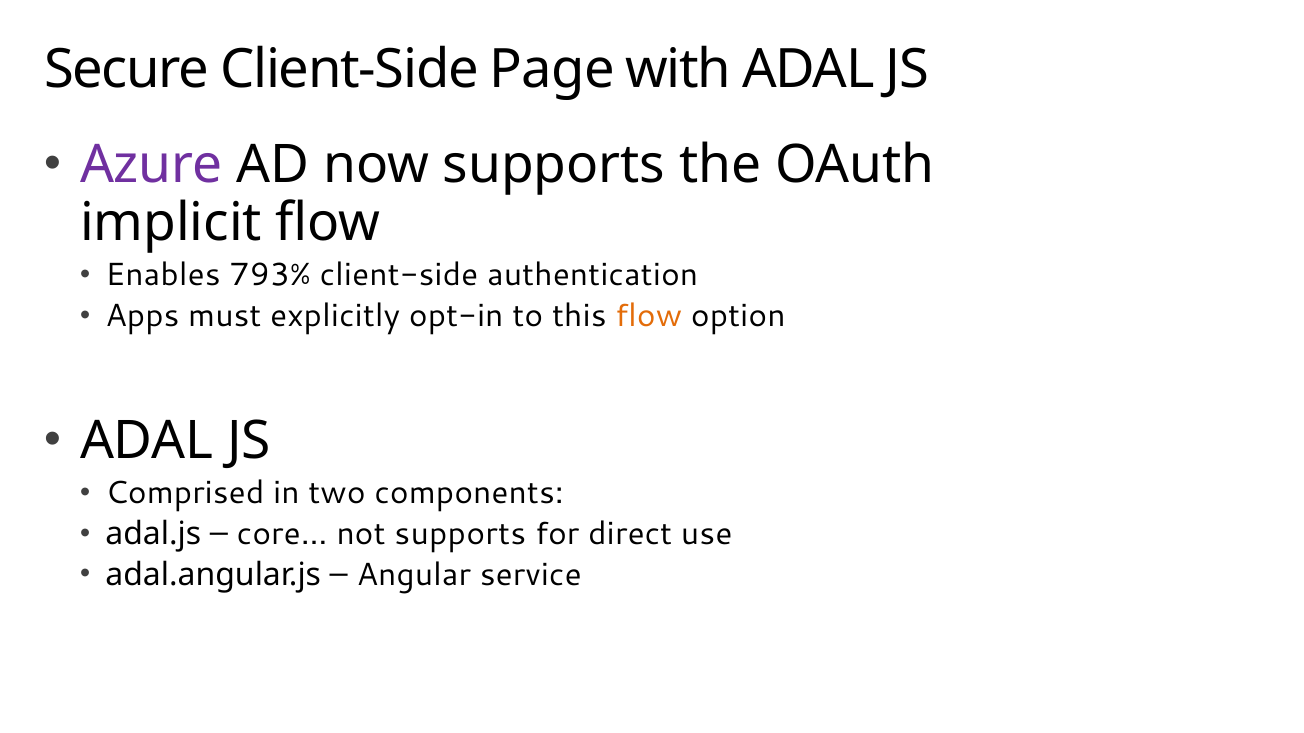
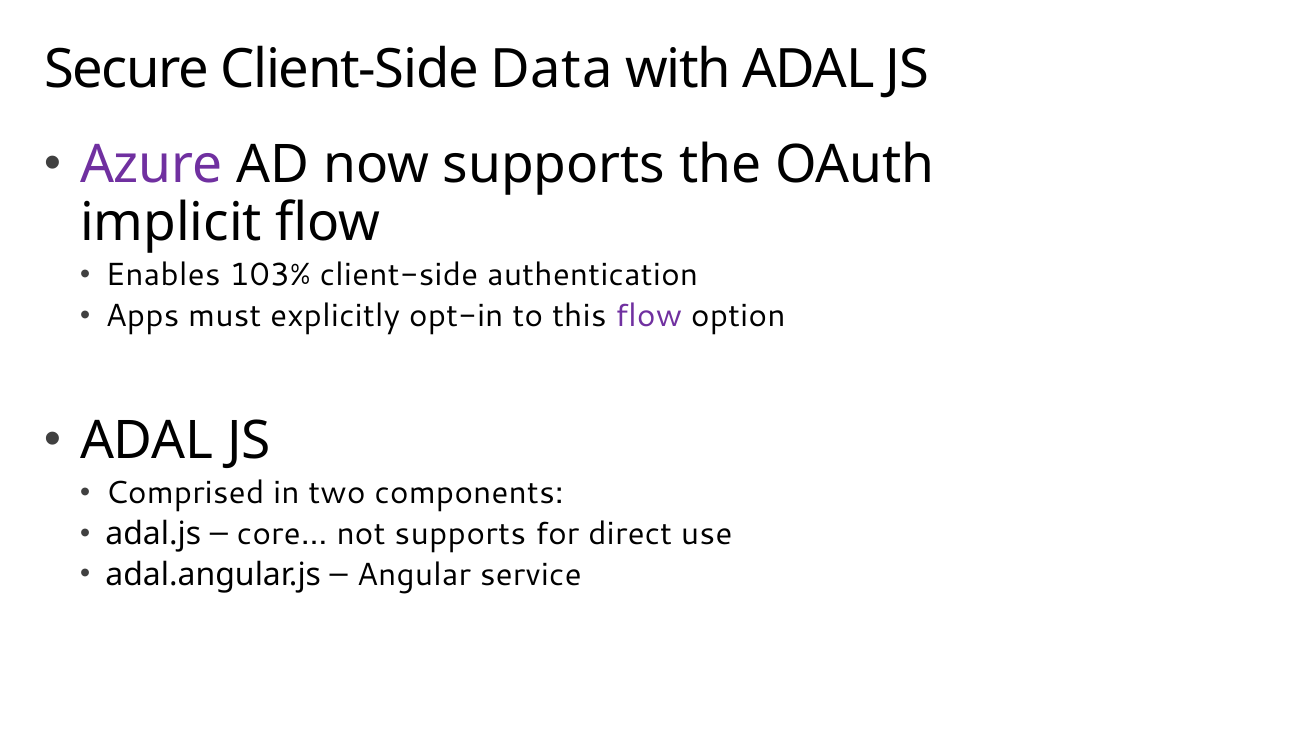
Page: Page -> Data (552, 70)
793%: 793% -> 103% (270, 275)
flow colour: orange -> purple (649, 316)
